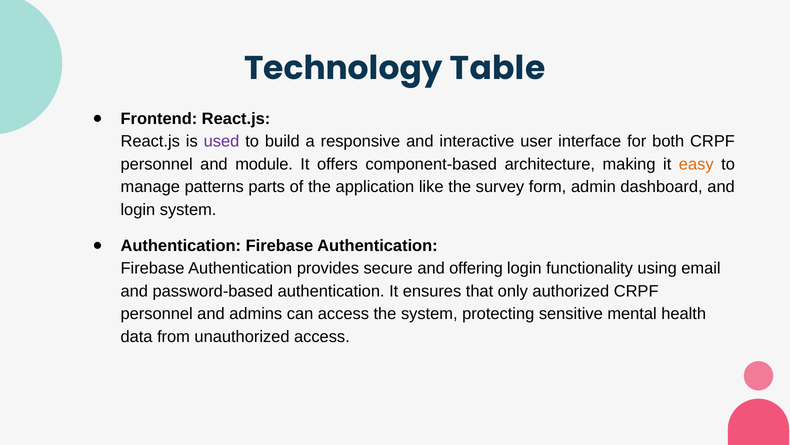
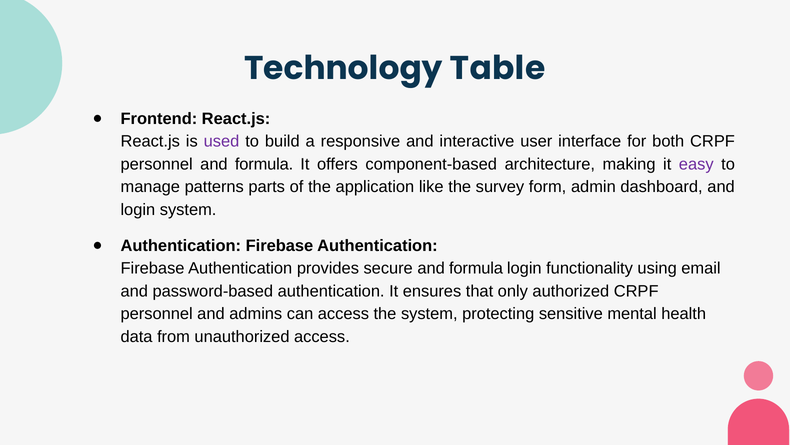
personnel and module: module -> formula (264, 164)
easy colour: orange -> purple (696, 164)
secure and offering: offering -> formula (476, 268)
